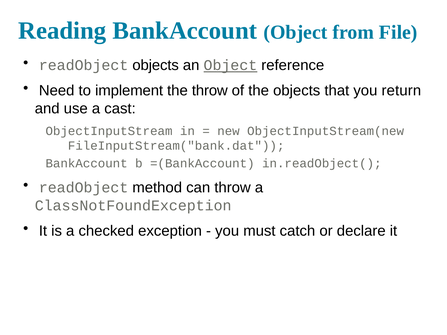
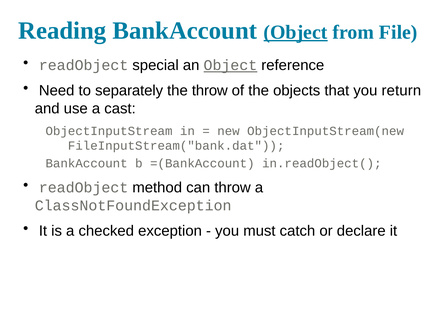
Object underline: none -> present (296, 32)
readObject objects: objects -> special (156, 65)
implement: implement -> separately (129, 91)
